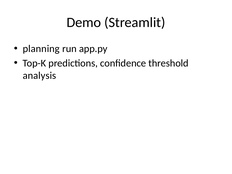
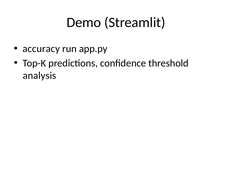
planning: planning -> accuracy (41, 49)
